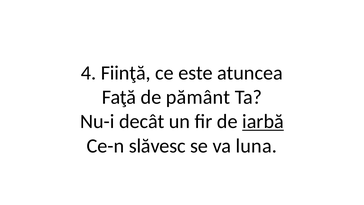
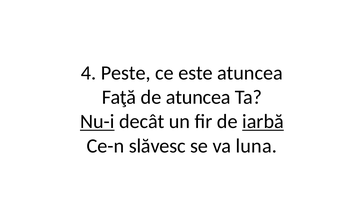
Fiinţă: Fiinţă -> Peste (126, 73)
de pământ: pământ -> atuncea (198, 97)
Nu-i underline: none -> present (97, 121)
